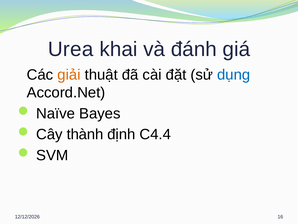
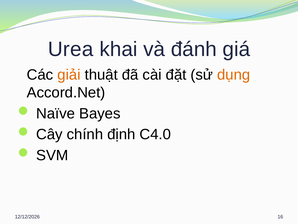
dụng colour: blue -> orange (234, 75)
thành: thành -> chính (85, 134)
C4.4: C4.4 -> C4.0 (155, 134)
